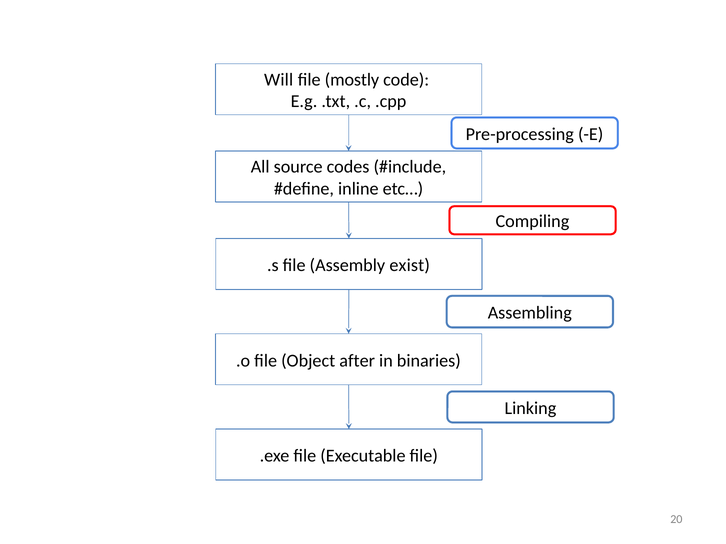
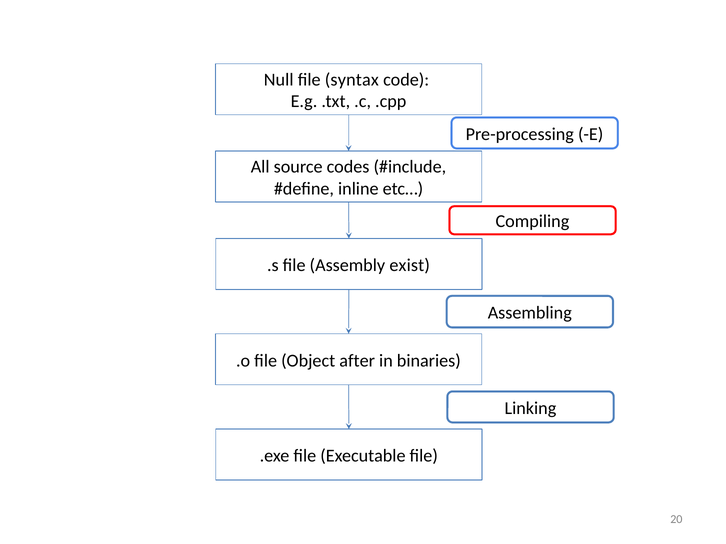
Will: Will -> Null (279, 80)
mostly: mostly -> syntax (352, 80)
